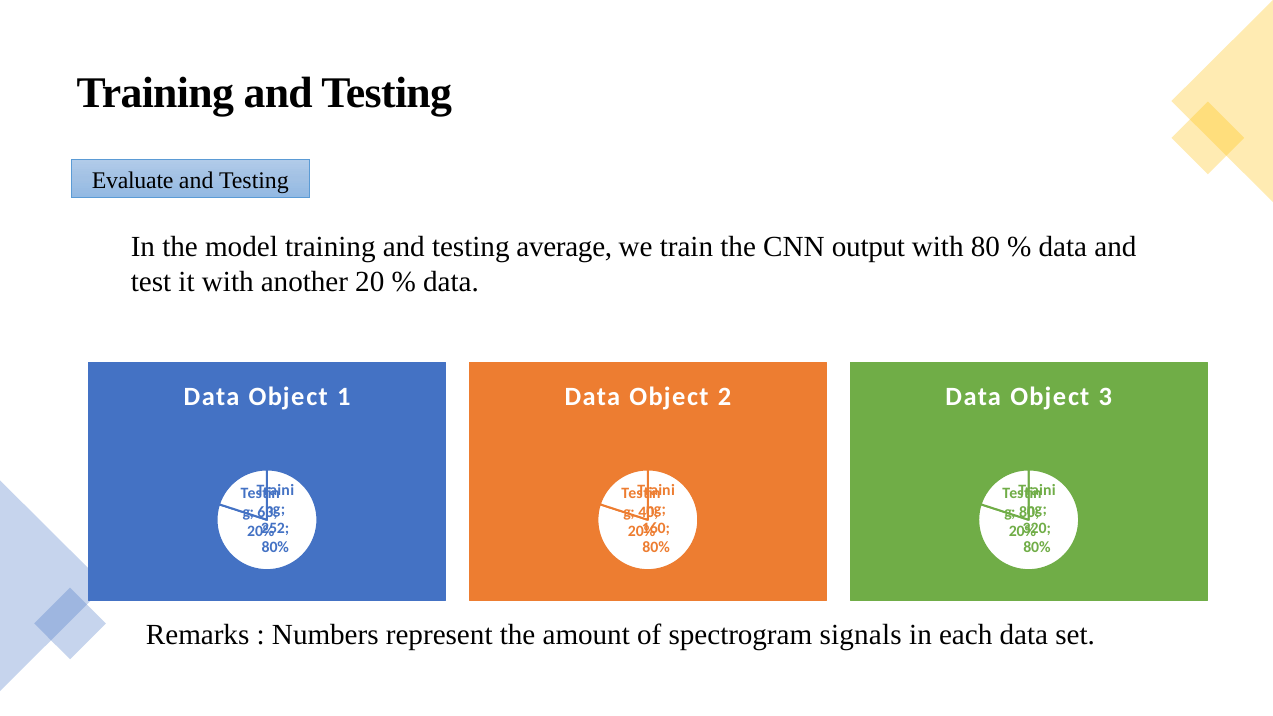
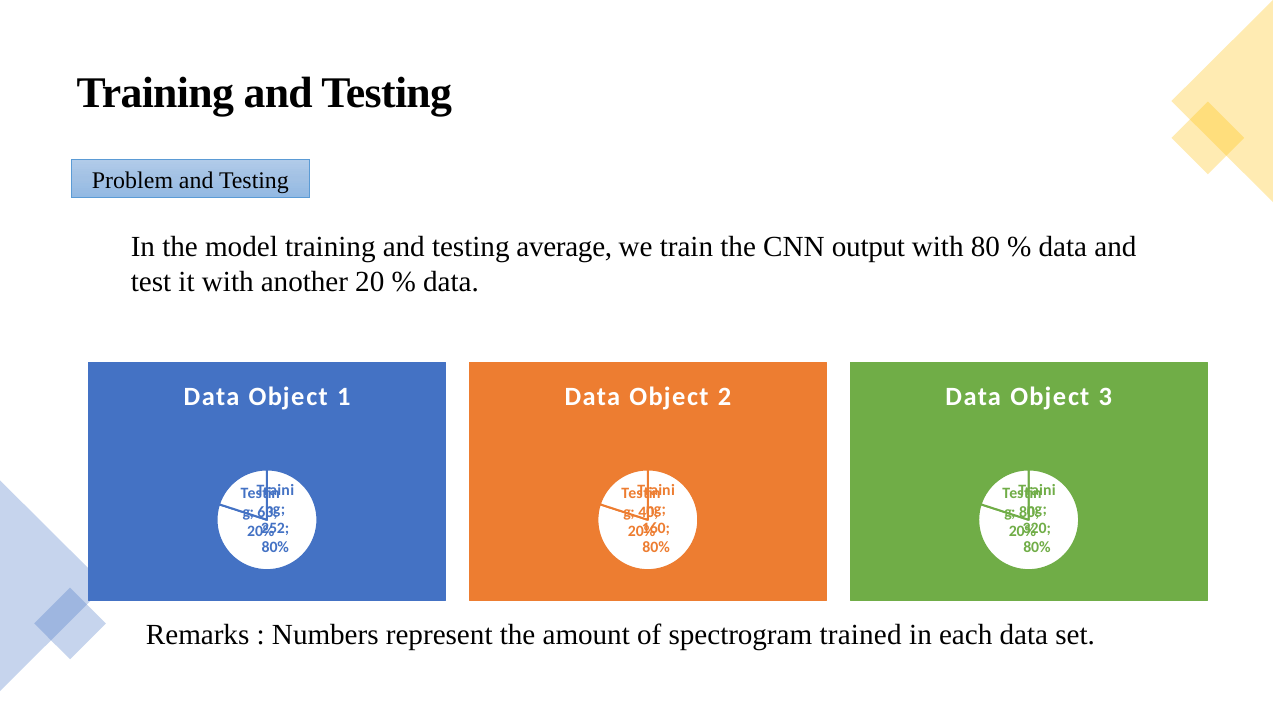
Evaluate: Evaluate -> Problem (132, 180)
signals: signals -> trained (861, 635)
